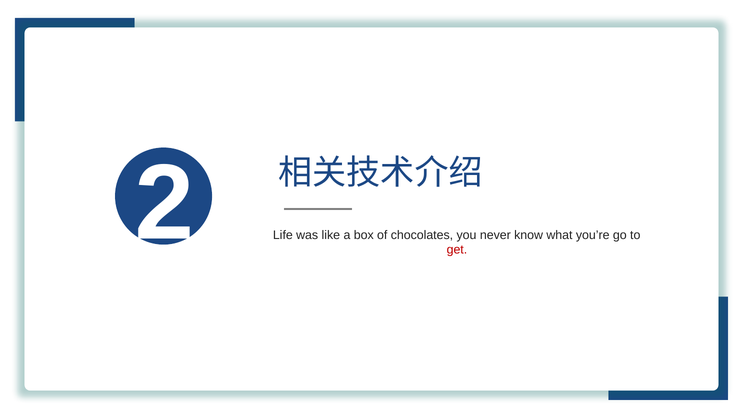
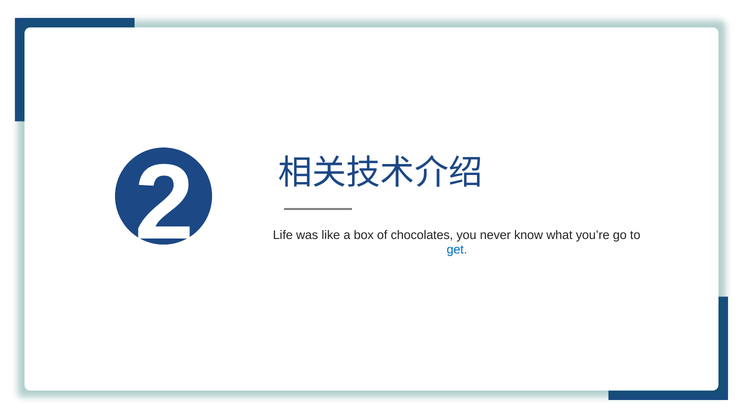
get colour: red -> blue (457, 250)
